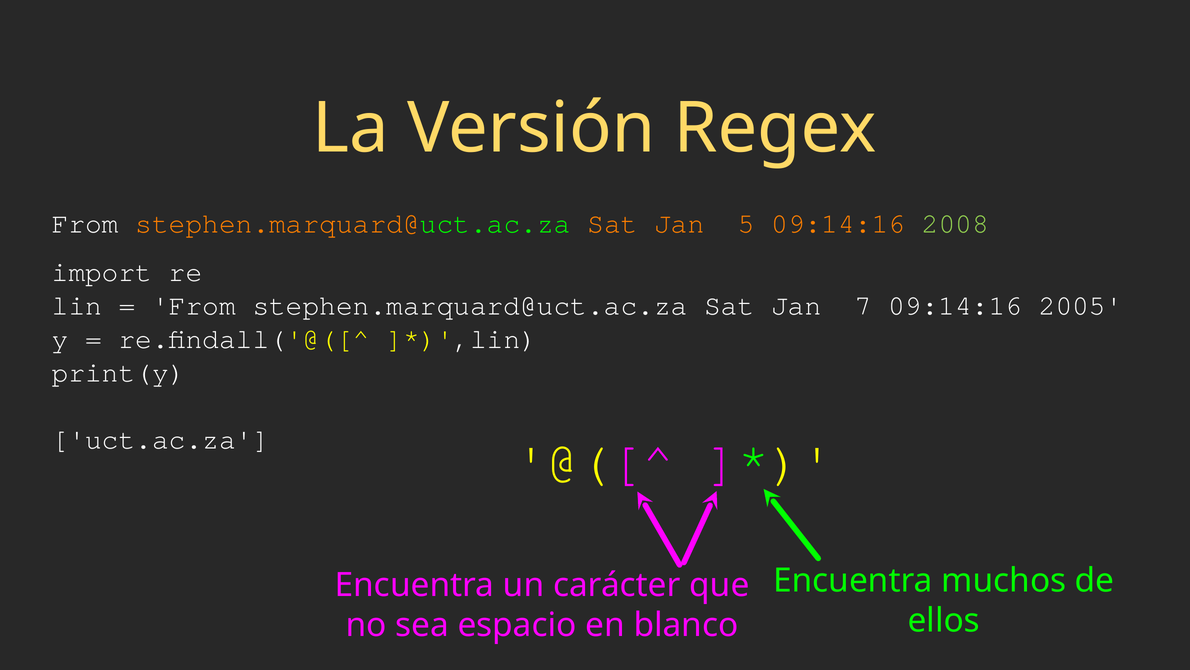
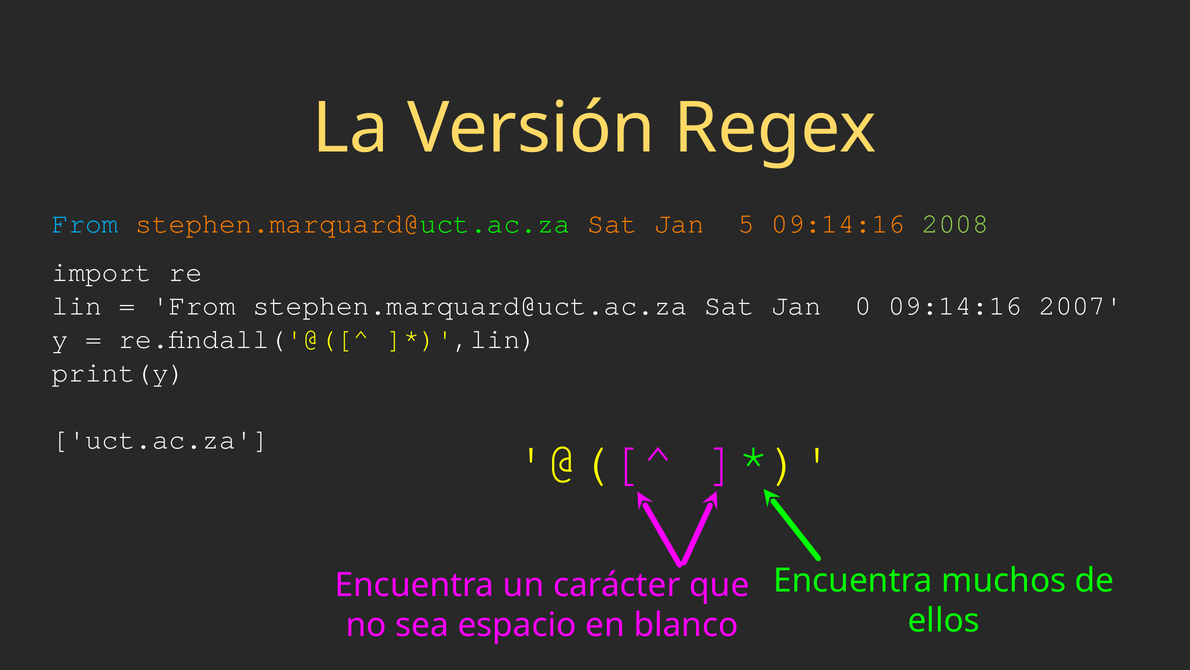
From colour: white -> light blue (85, 223)
7: 7 -> 0 (863, 305)
2005: 2005 -> 2007 (1081, 305)
